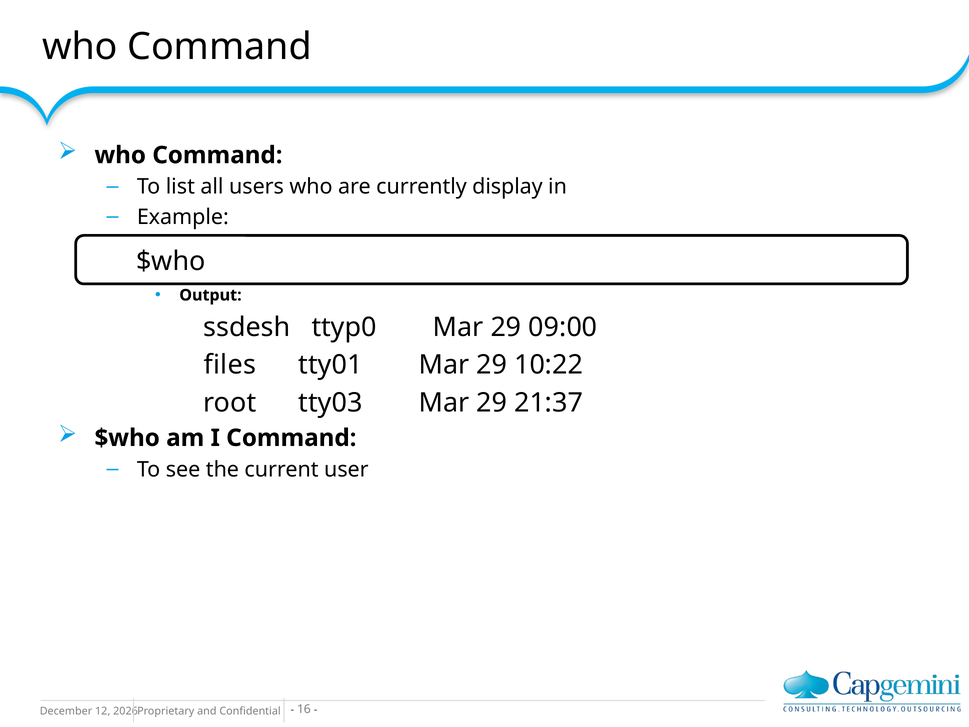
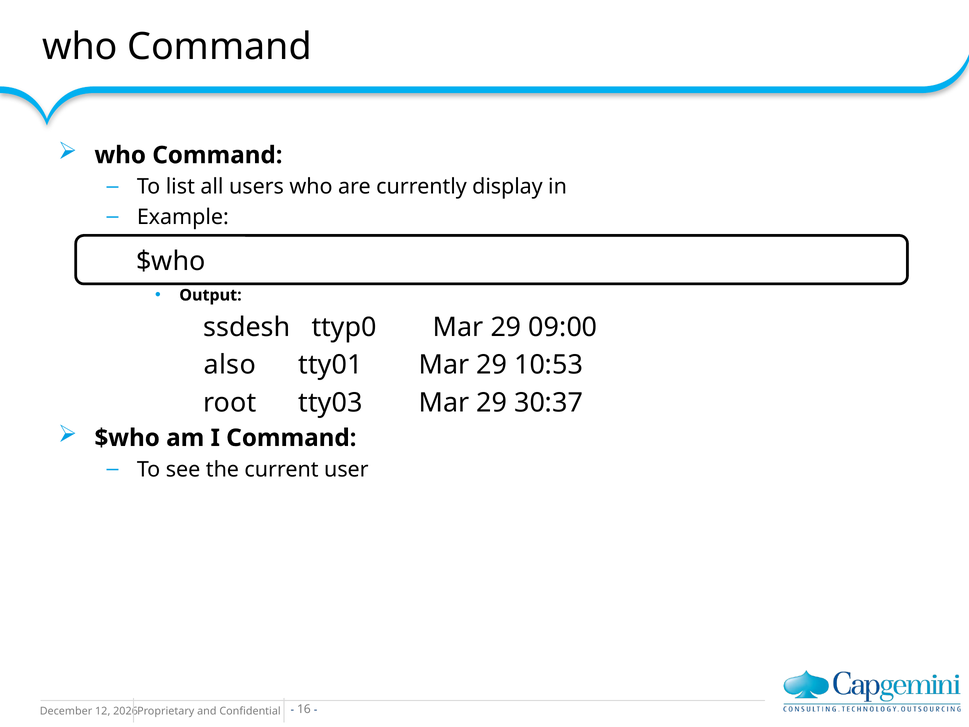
files: files -> also (230, 365)
10:22: 10:22 -> 10:53 (549, 365)
21:37: 21:37 -> 30:37 (549, 402)
